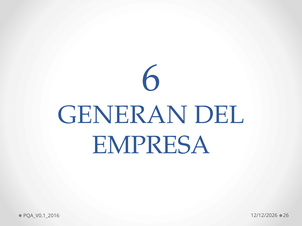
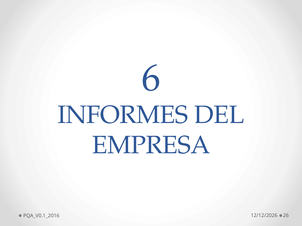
GENERAN: GENERAN -> INFORMES (123, 115)
